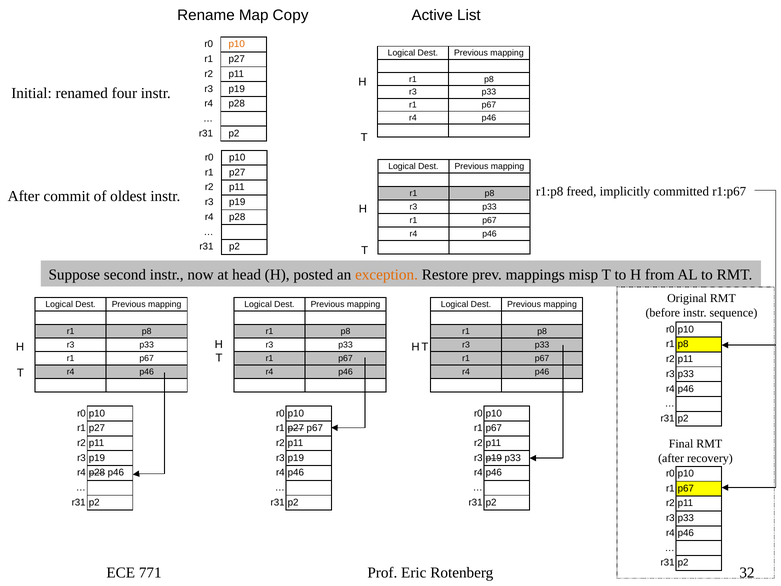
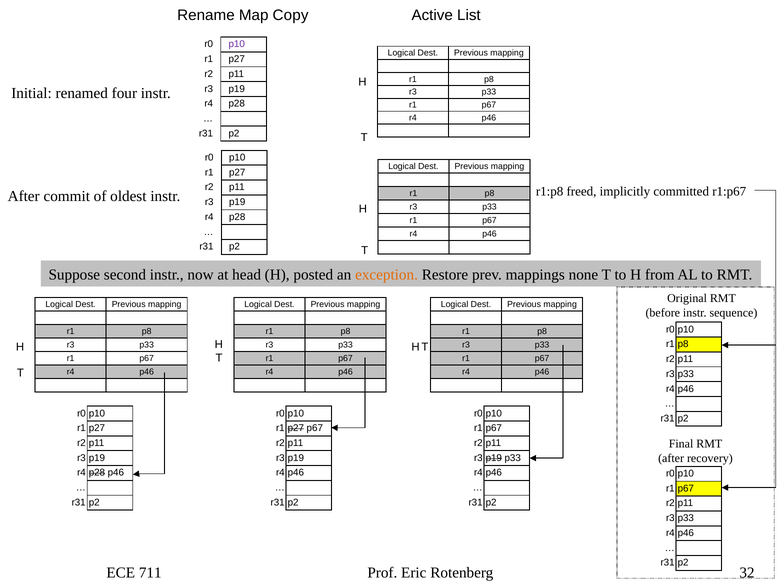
p10 colour: orange -> purple (237, 44)
misp: misp -> none (583, 274)
771: 771 -> 711 (150, 573)
